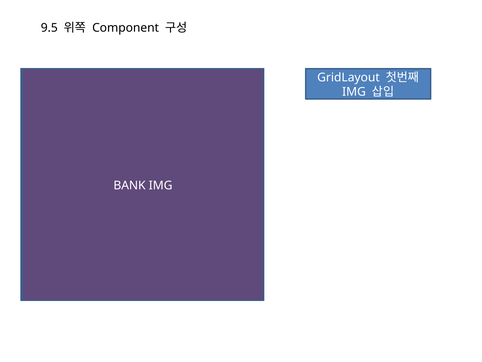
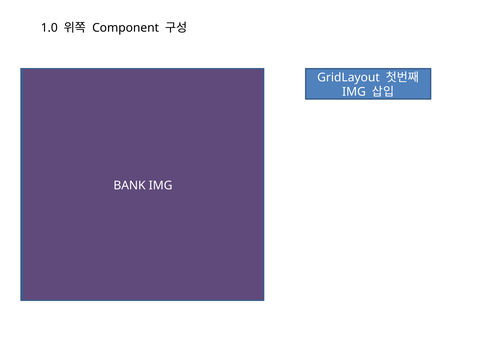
9.5: 9.5 -> 1.0 (49, 28)
